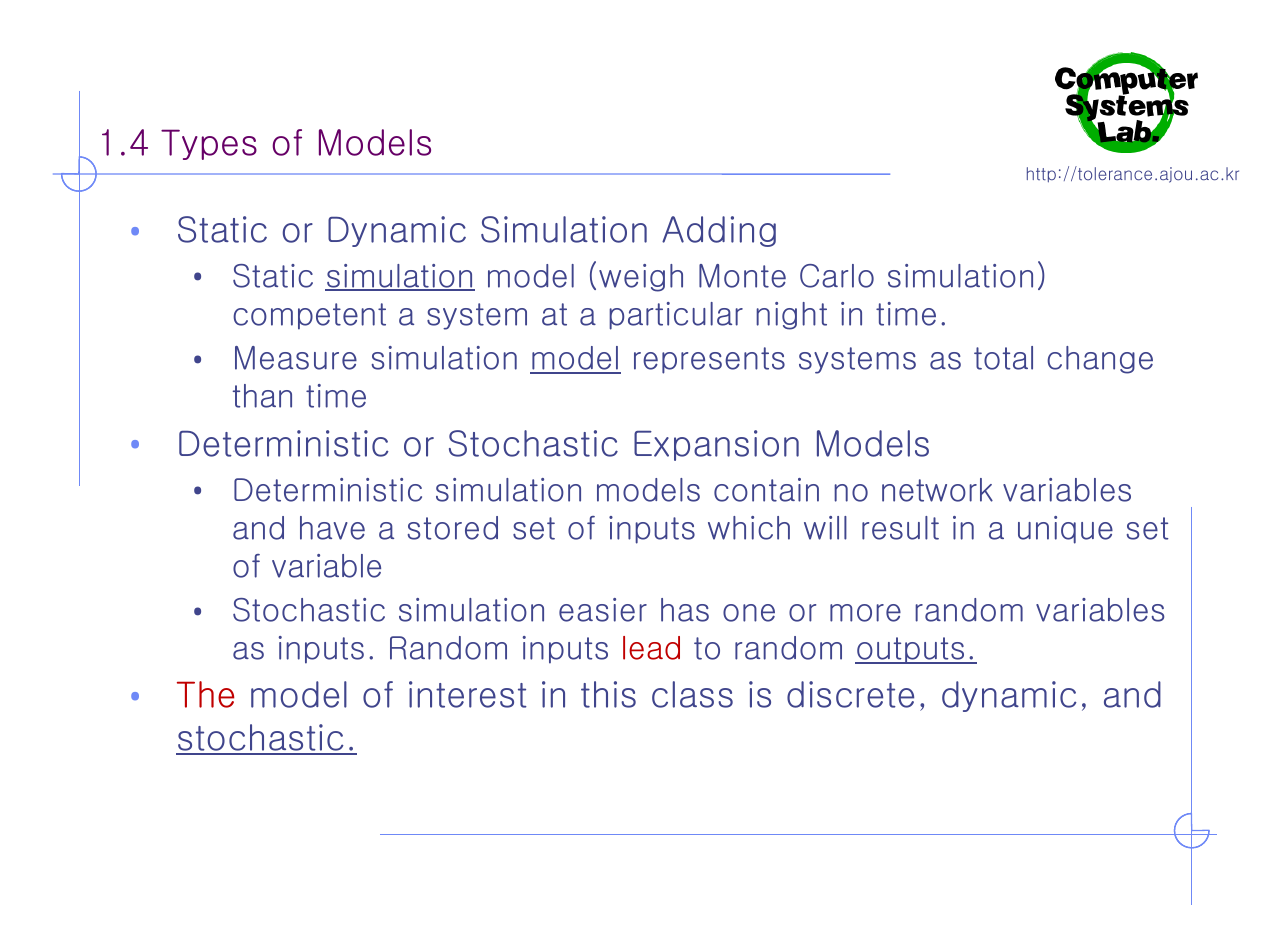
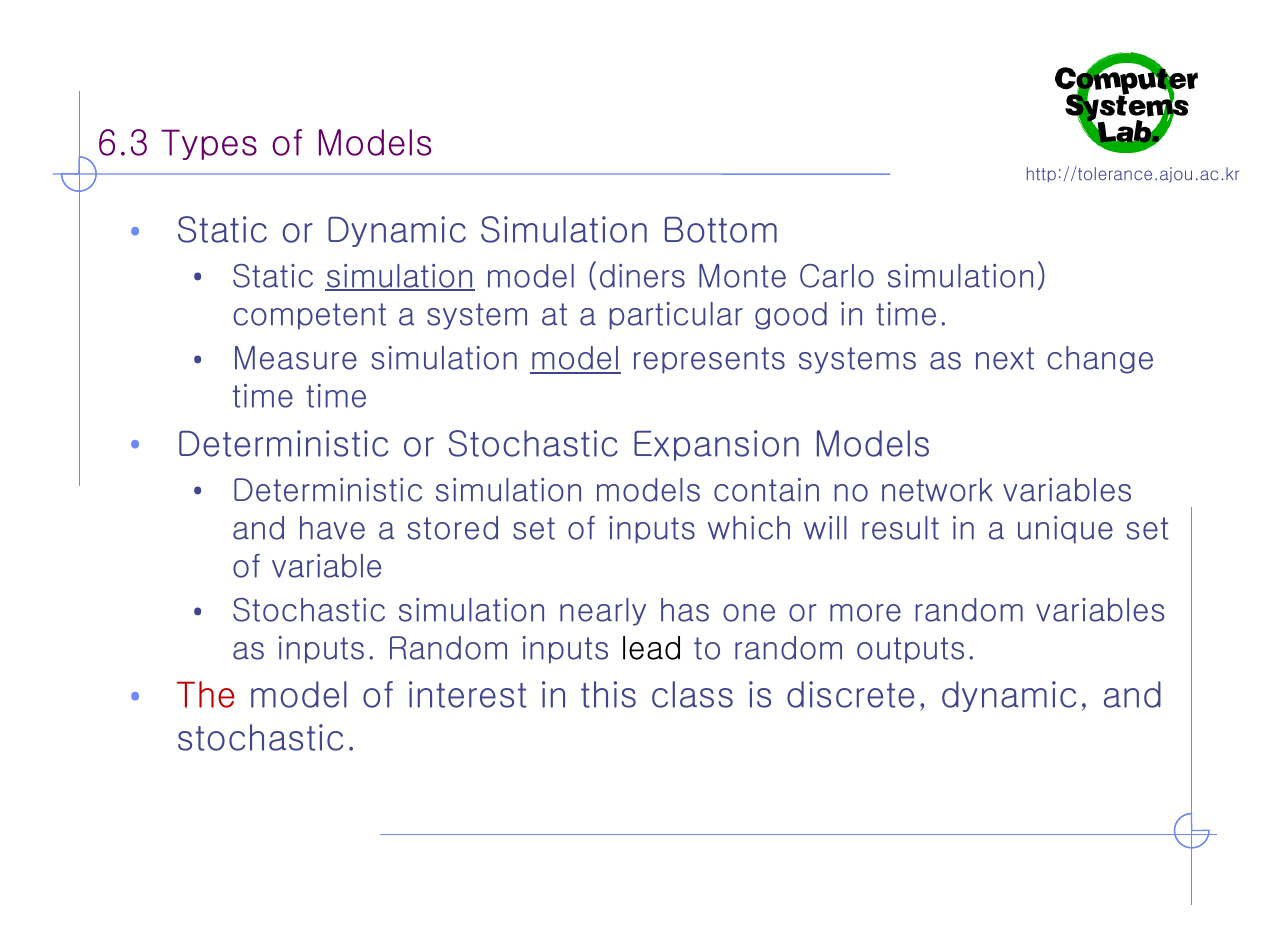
1.4: 1.4 -> 6.3 (123, 144)
Adding: Adding -> Bottom (721, 230)
weigh: weigh -> diners (637, 277)
night: night -> good (791, 315)
total: total -> next (1004, 359)
than: than -> time (263, 397)
easier: easier -> nearly (603, 611)
lead colour: red -> black (652, 649)
outputs underline: present -> none (916, 649)
stochastic underline: present -> none (267, 738)
